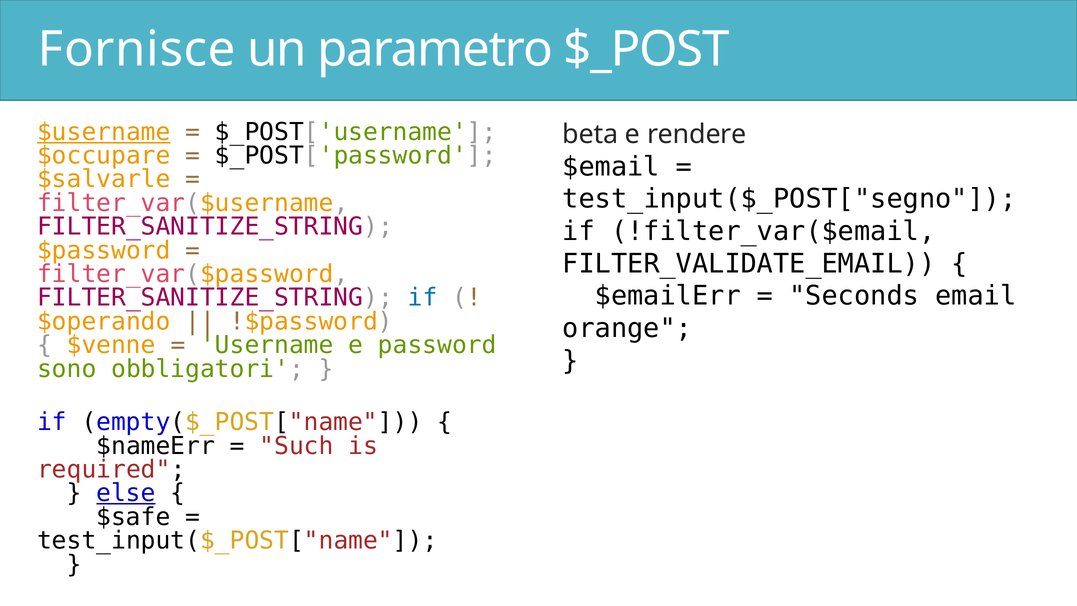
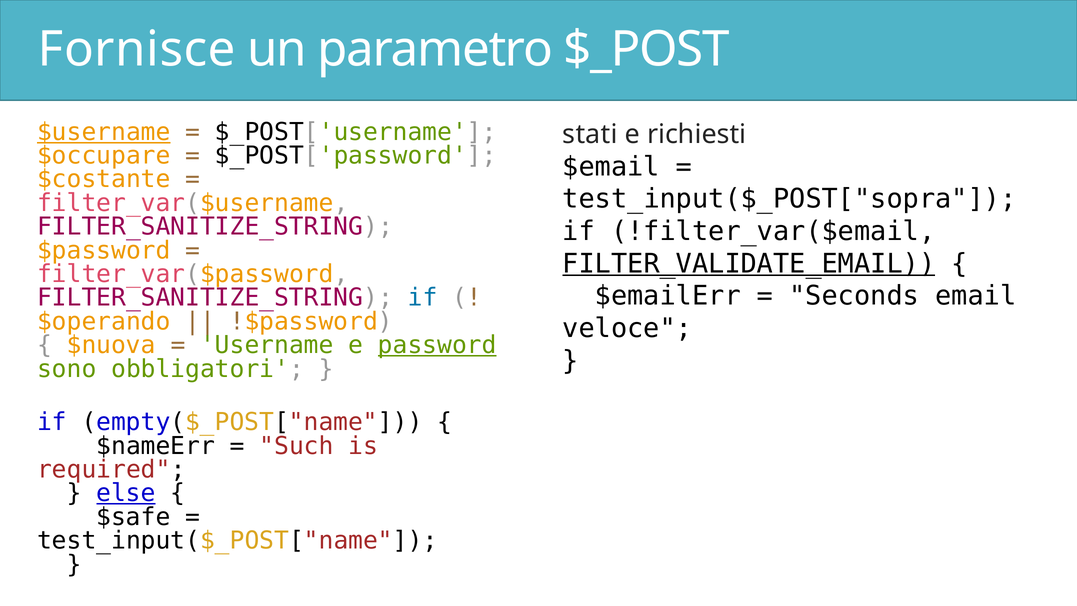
beta: beta -> stati (590, 134)
rendere: rendere -> richiesti (697, 134)
$salvarle: $salvarle -> $costante (104, 179)
test_input($_POST["segno: test_input($_POST["segno -> test_input($_POST["sopra (789, 199)
FILTER_VALIDATE_EMAIL underline: none -> present (749, 264)
orange: orange -> veloce (627, 328)
$venne: $venne -> $nuova (111, 345)
password underline: none -> present (437, 345)
